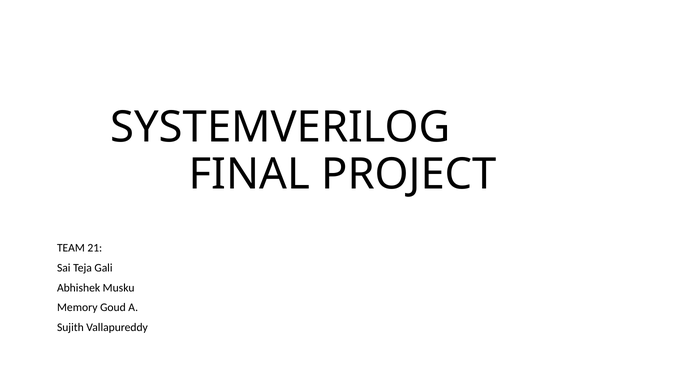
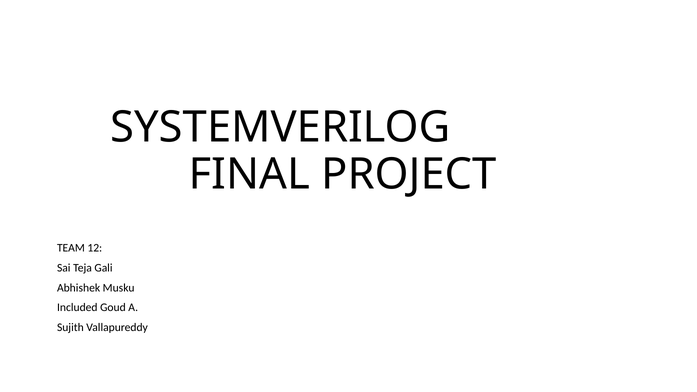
21: 21 -> 12 (95, 248)
Memory: Memory -> Included (77, 308)
